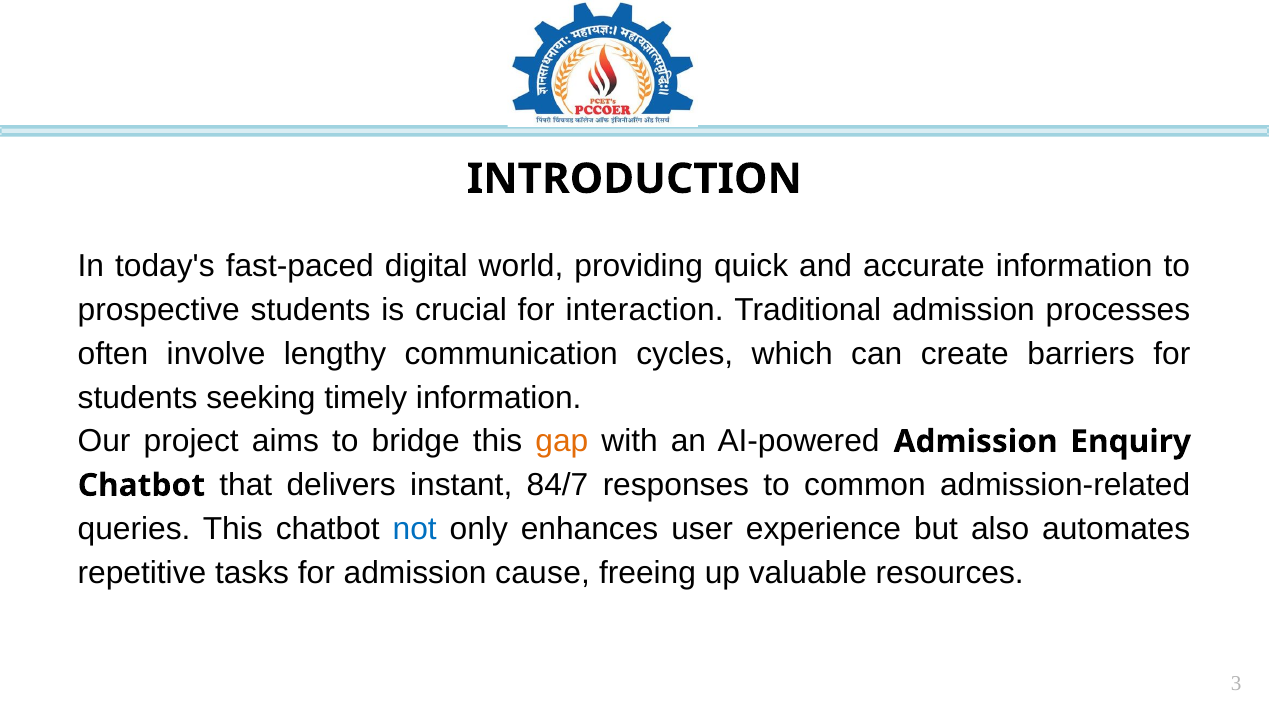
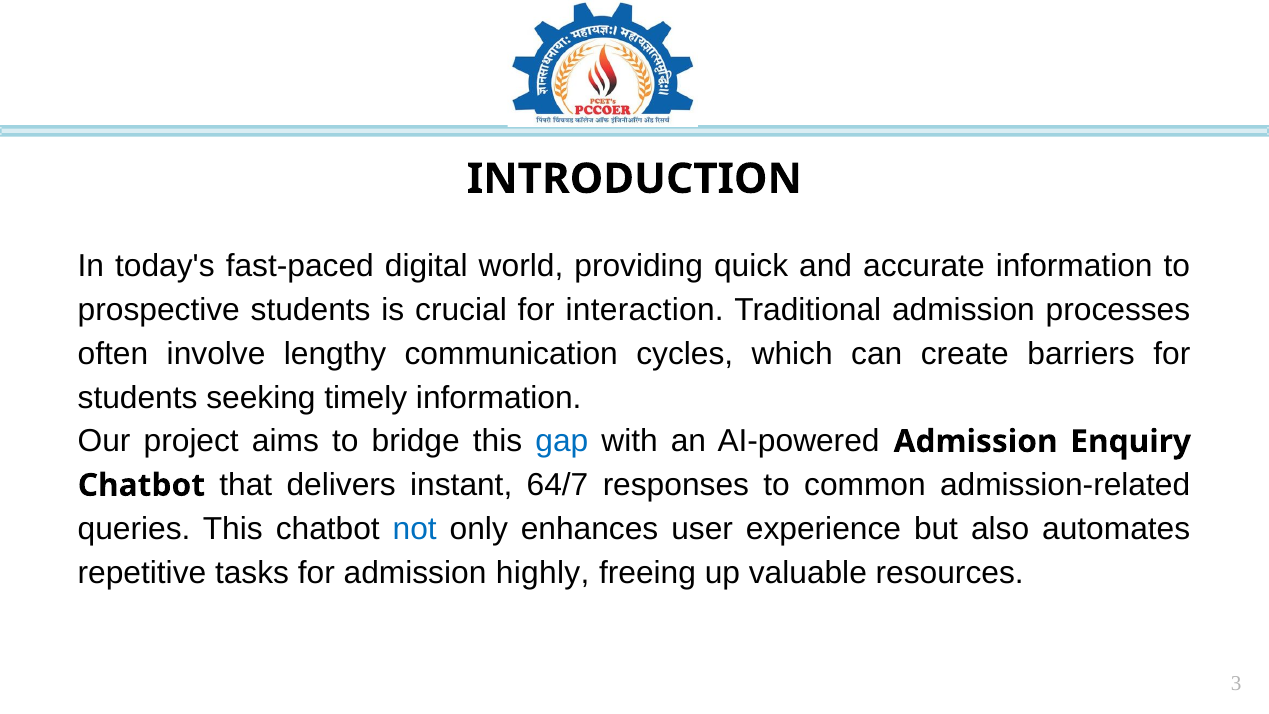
gap colour: orange -> blue (562, 441)
84/7: 84/7 -> 64/7 (558, 485)
cause: cause -> highly (543, 573)
